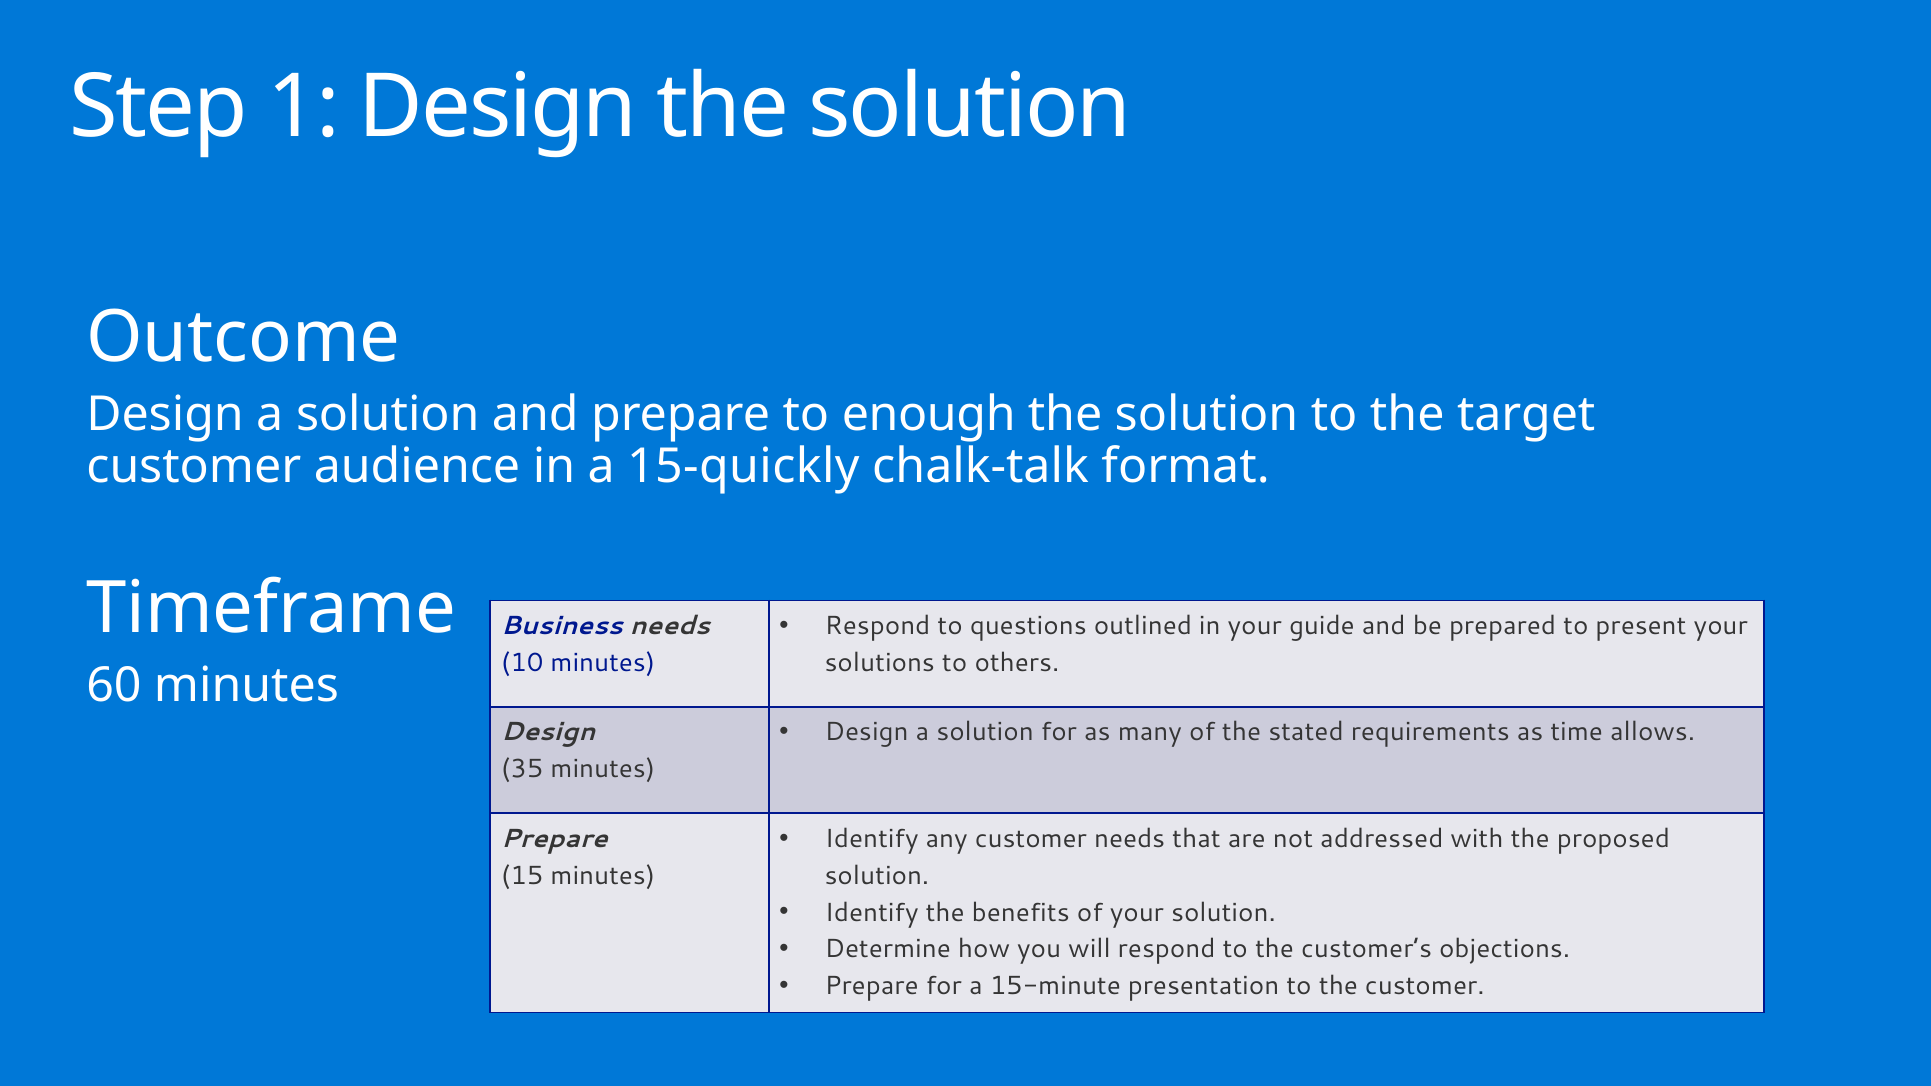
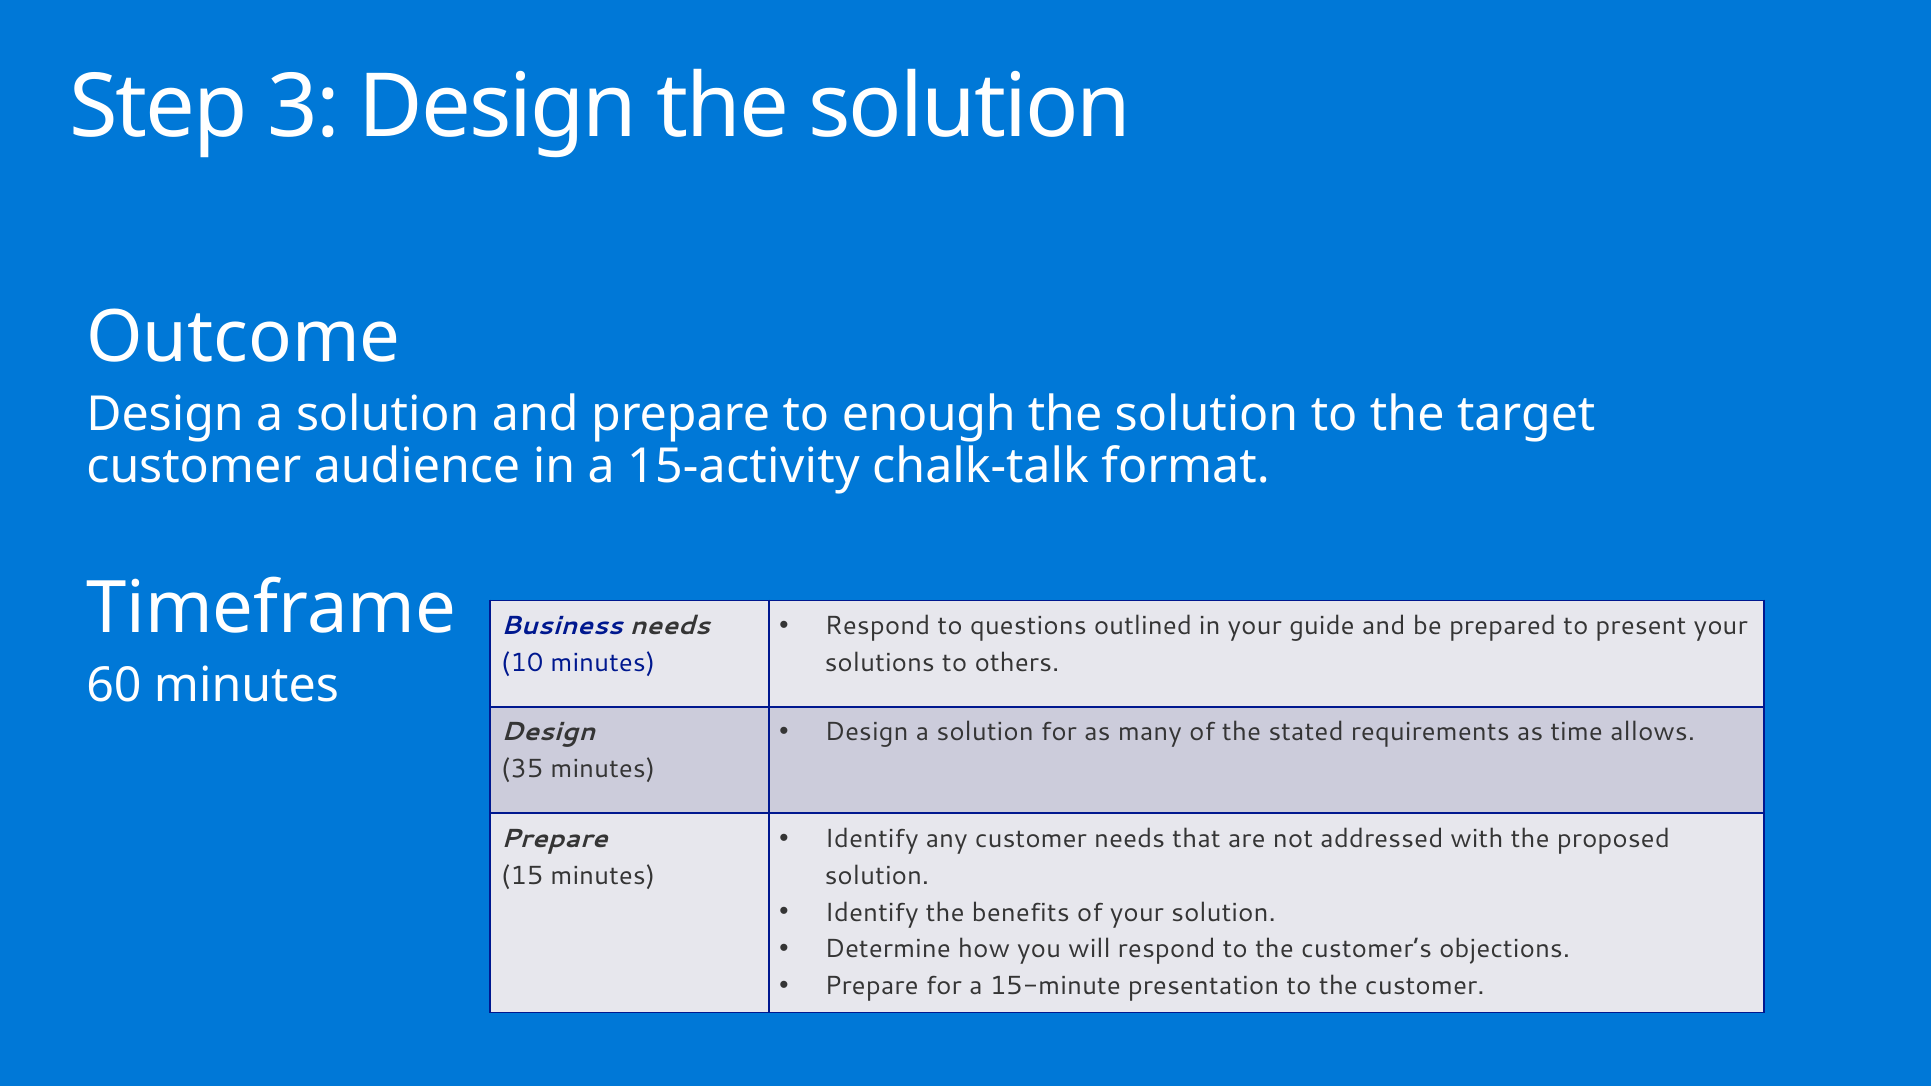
1: 1 -> 3 (304, 108)
15-quickly: 15-quickly -> 15-activity (743, 467)
